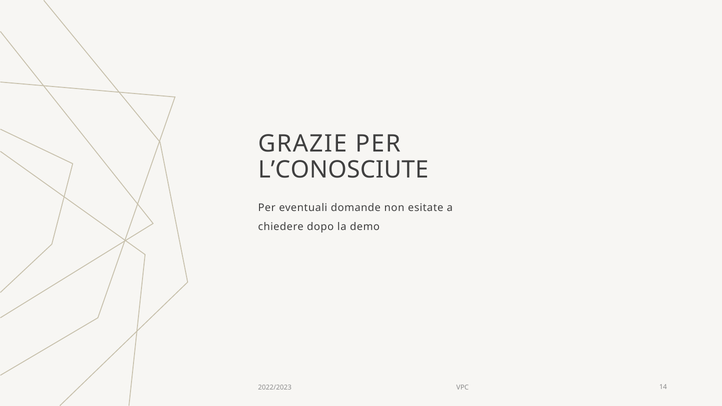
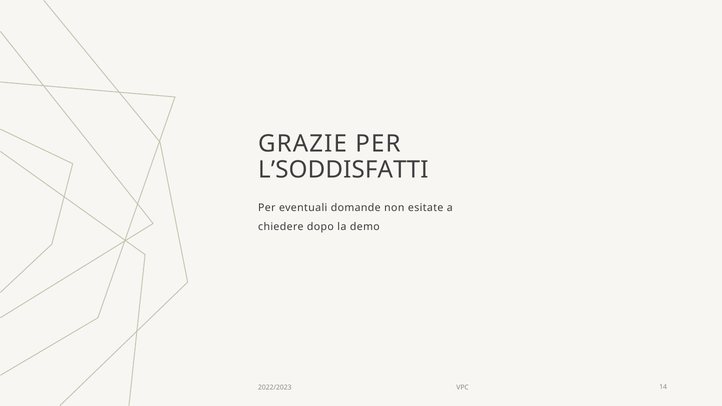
L’CONOSCIUTE: L’CONOSCIUTE -> L’SODDISFATTI (343, 170)
